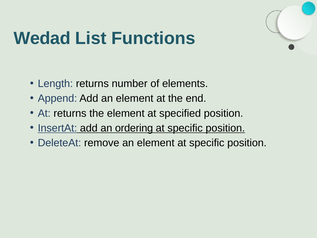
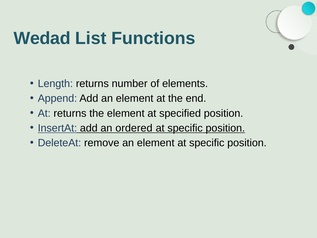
ordering: ordering -> ordered (134, 128)
